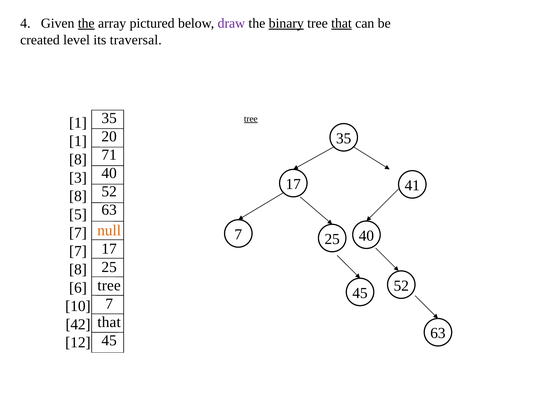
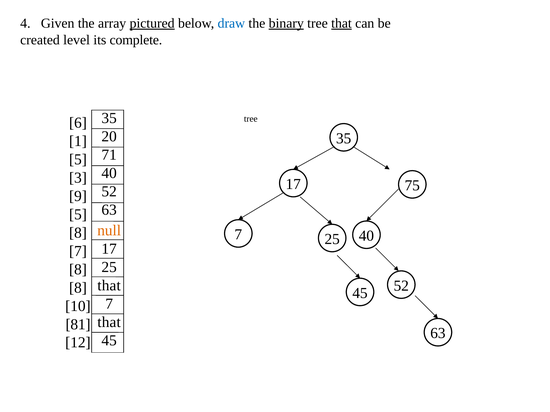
the underline: present -> none (86, 23)
pictured underline: none -> present (152, 23)
draw colour: purple -> blue (231, 23)
traversal: traversal -> complete (136, 40)
tree underline: present -> none (251, 119)
1: 1 -> 6 (78, 123)
8: 8 -> 5 (78, 160)
41: 41 -> 75 (412, 186)
8: 8 -> 9 (78, 196)
7: 7 -> 8 (78, 233)
tree: tree -> that (109, 286)
6: 6 -> 8 (78, 288)
42: 42 -> 81 (78, 325)
